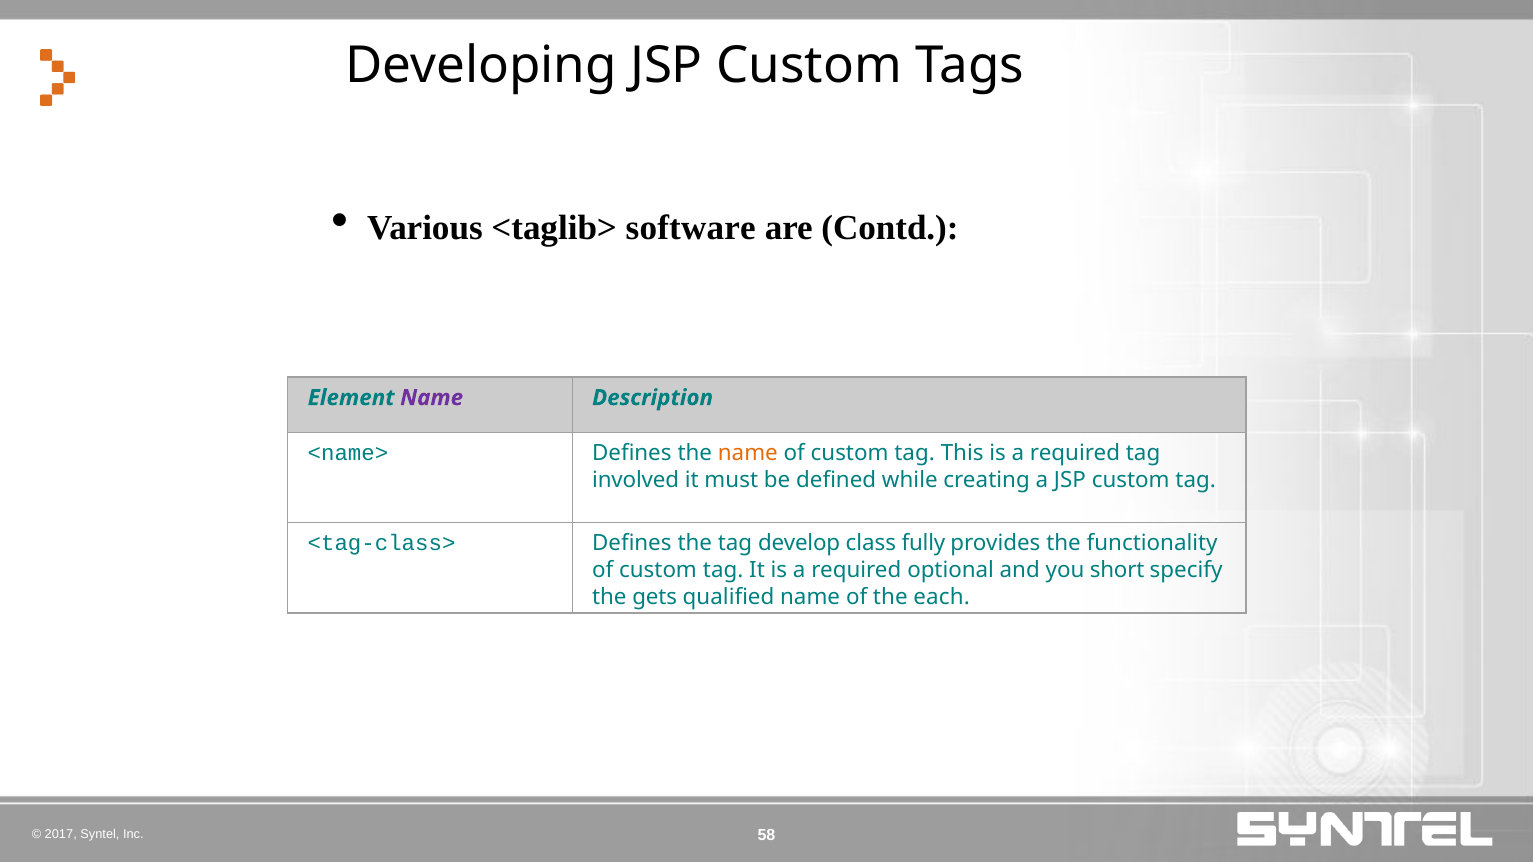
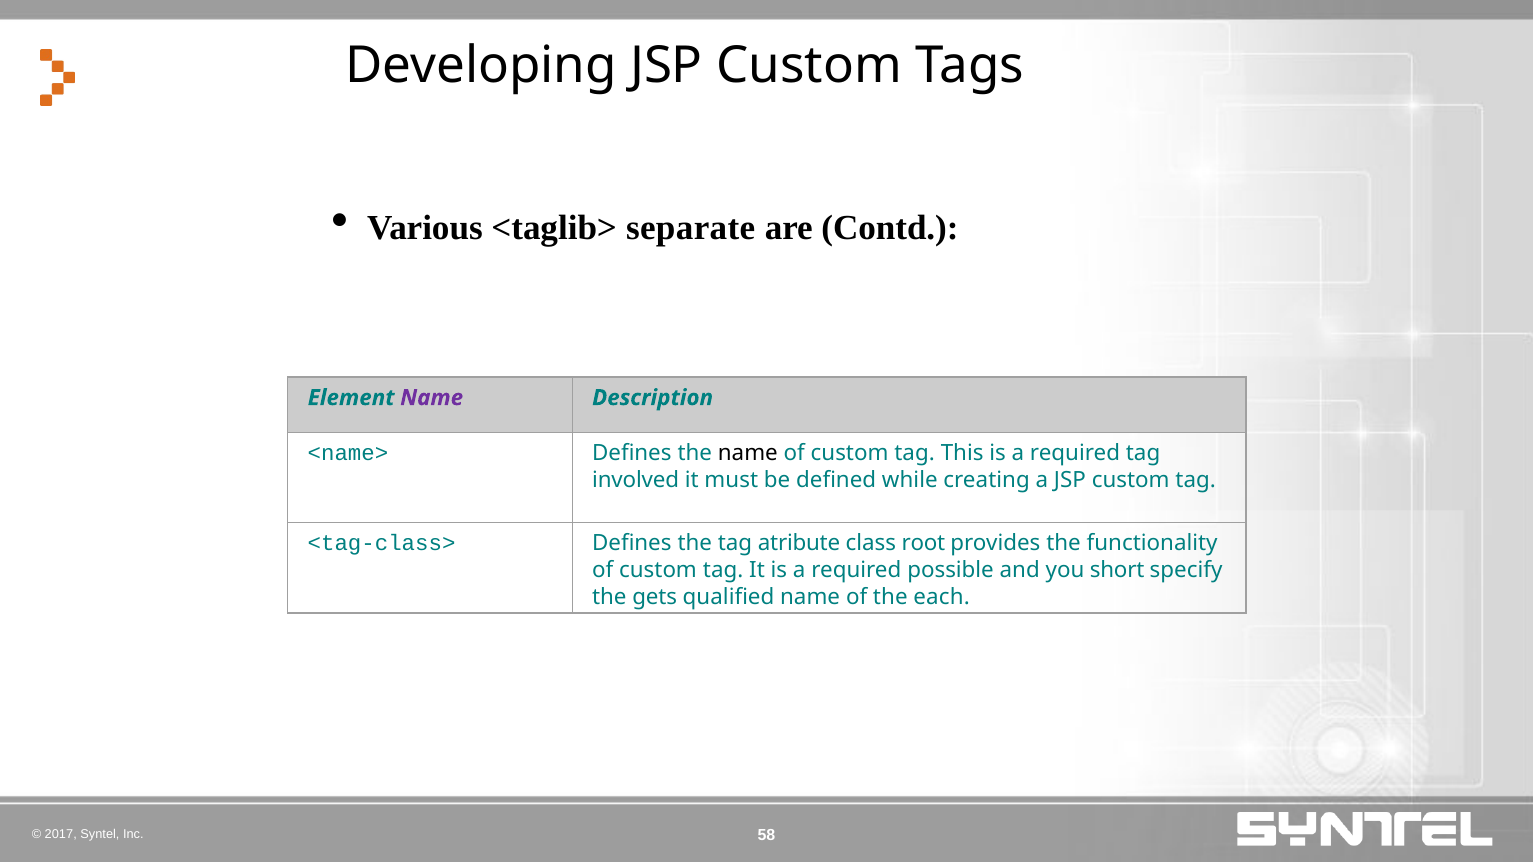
software: software -> separate (691, 228)
name colour: orange -> black (748, 453)
develop: develop -> atribute (799, 543)
fully: fully -> root (923, 543)
optional: optional -> possible (951, 570)
